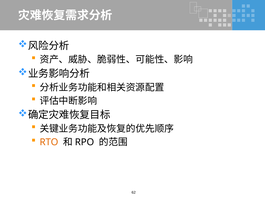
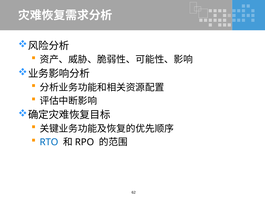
RTO colour: orange -> blue (49, 142)
